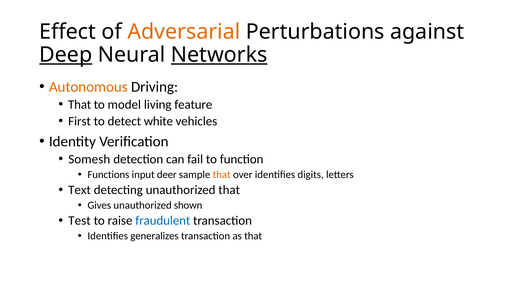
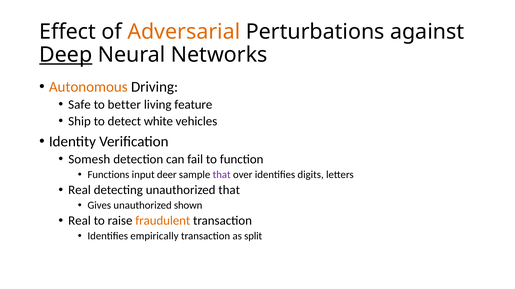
Networks underline: present -> none (219, 55)
That: That -> Safe (80, 105)
model: model -> better (124, 105)
First: First -> Ship (80, 121)
that colour: orange -> purple (222, 175)
Text: Text -> Real (80, 190)
Test: Test -> Real (80, 221)
fraudulent colour: blue -> orange (163, 221)
generalizes: generalizes -> empirically (154, 237)
as that: that -> split (253, 237)
